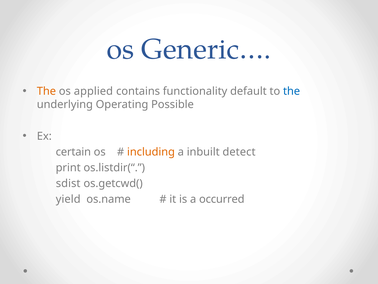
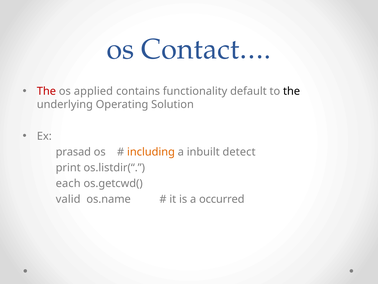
Generic…: Generic… -> Contact… (206, 49)
The colour: orange -> red (46, 91)
the colour: blue -> black (292, 91)
Possible: Possible -> Solution (172, 104)
certain: certain -> prasad (73, 152)
sdist: sdist -> each (68, 183)
yield: yield -> valid (68, 199)
